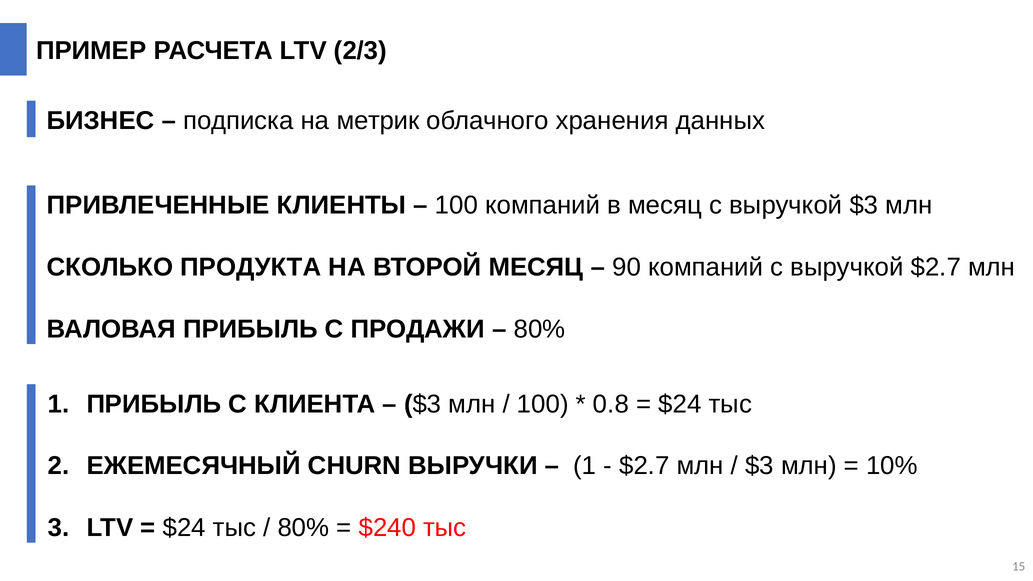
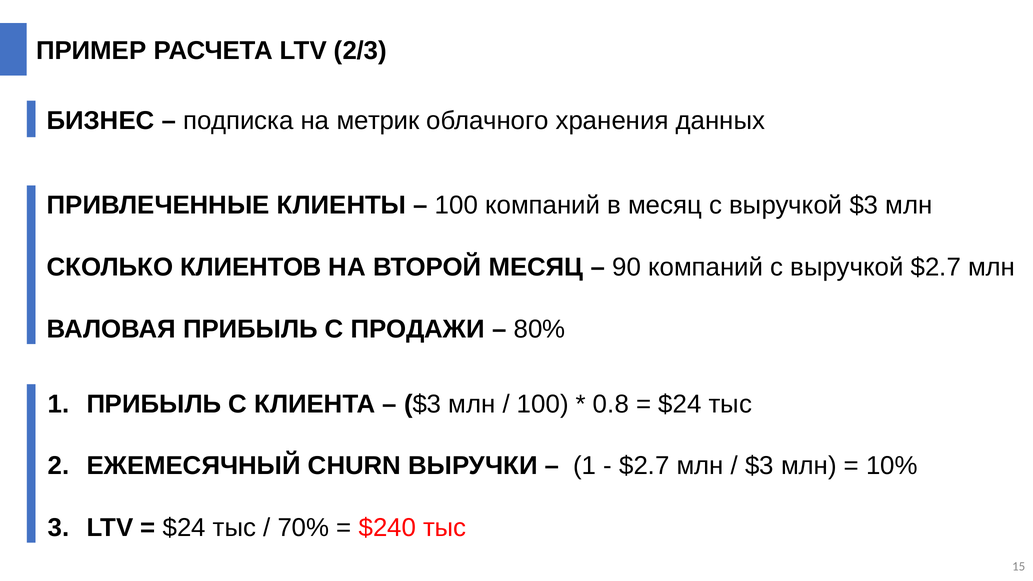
ПРОДУКТА: ПРОДУКТА -> КЛИЕНТОВ (251, 267)
80%: 80% -> 70% (303, 528)
